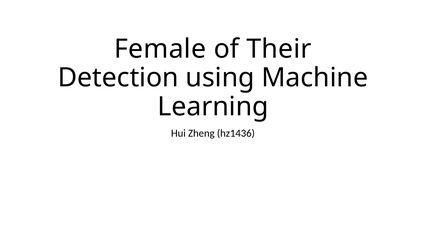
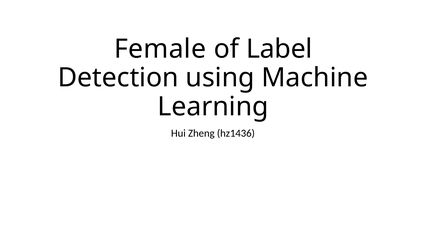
Their: Their -> Label (279, 49)
